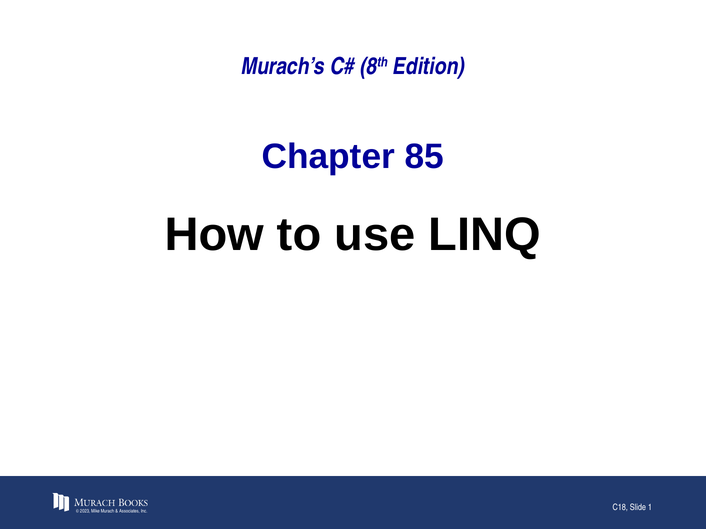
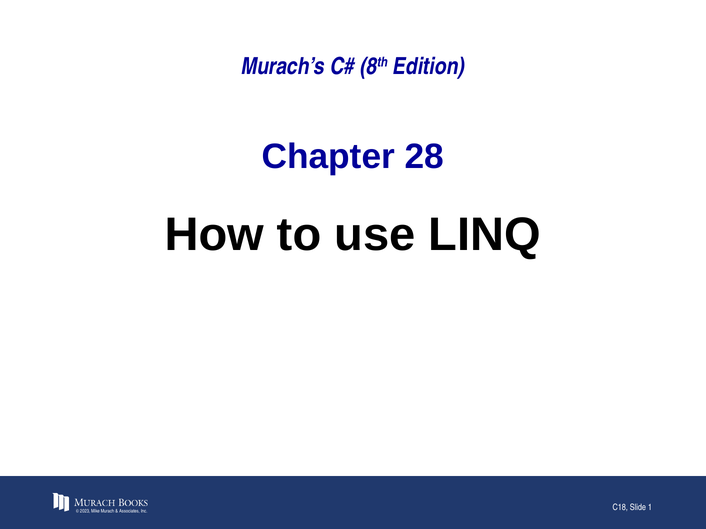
85: 85 -> 28 (424, 157)
